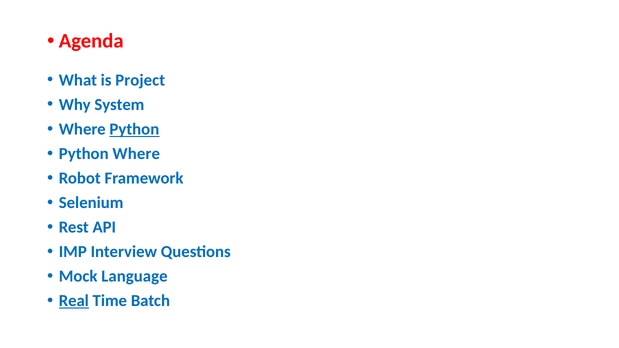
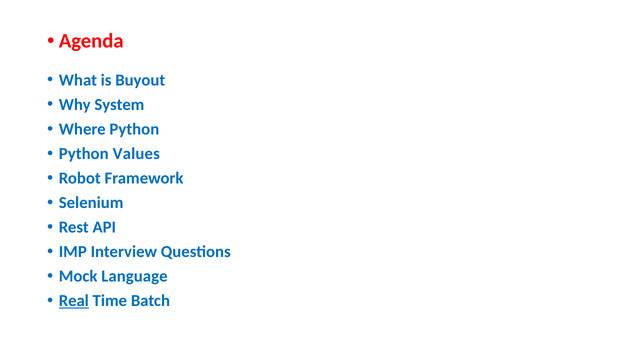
Project: Project -> Buyout (140, 80)
Python underline: present -> none (134, 129)
Python Where: Where -> Values (136, 154)
